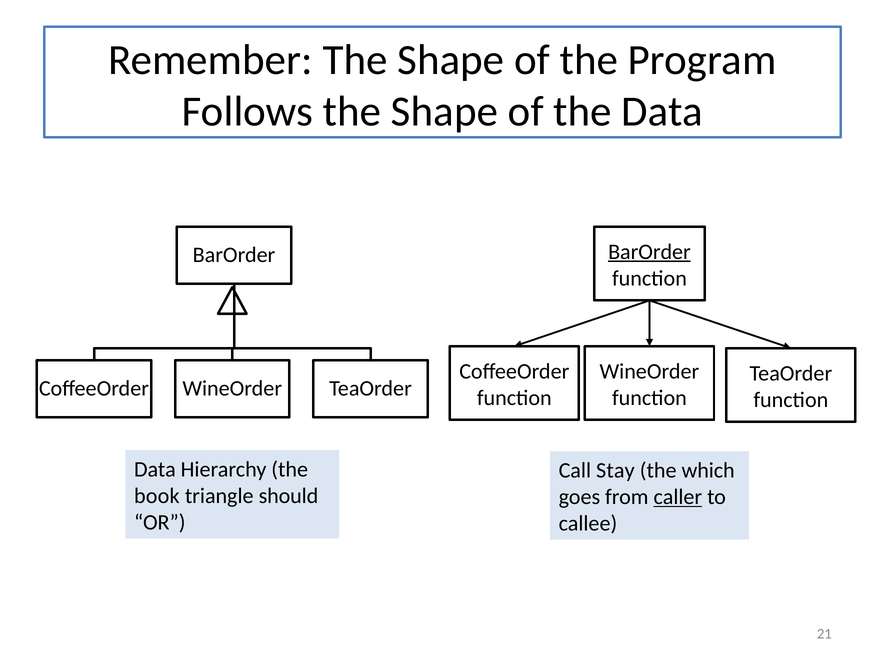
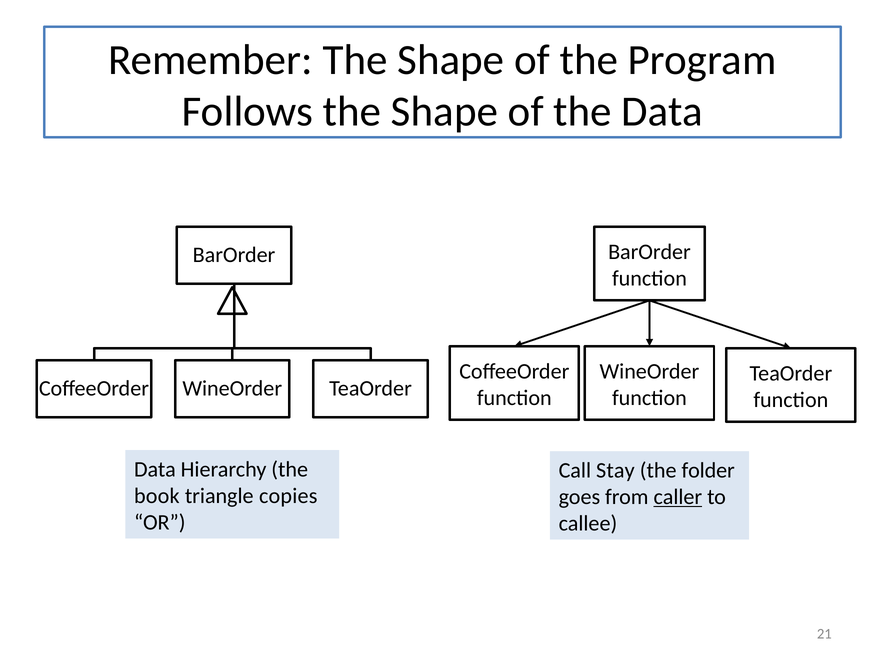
BarOrder underline: present -> none (649, 252)
which: which -> folder (708, 470)
should: should -> copies (288, 496)
